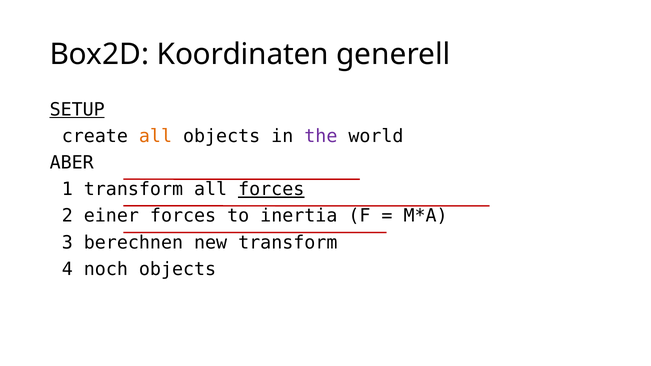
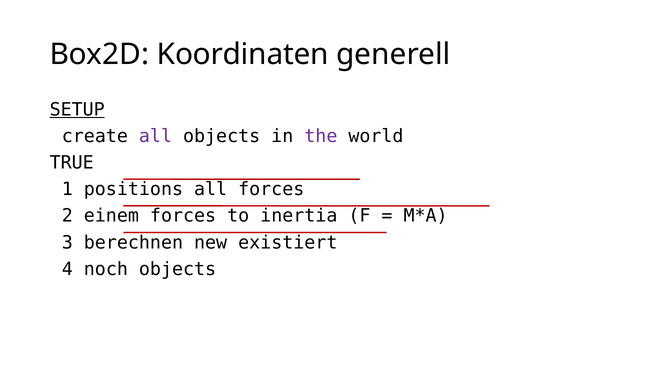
all colour: orange -> purple (156, 136)
ABER: ABER -> TRUE (72, 163)
1 transform: transform -> positions (133, 189)
forces underline: present -> none (271, 189)
einer: einer -> einem (111, 216)
new transform: transform -> existiert (288, 243)
